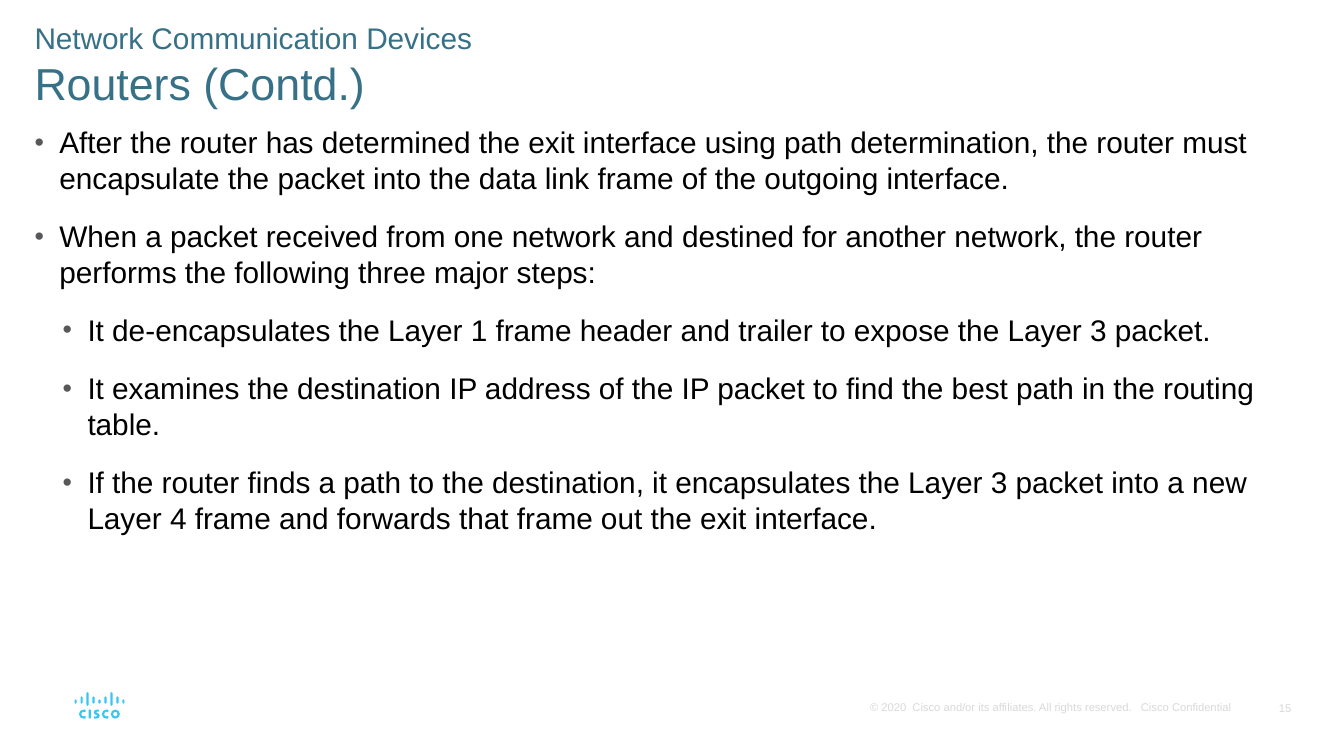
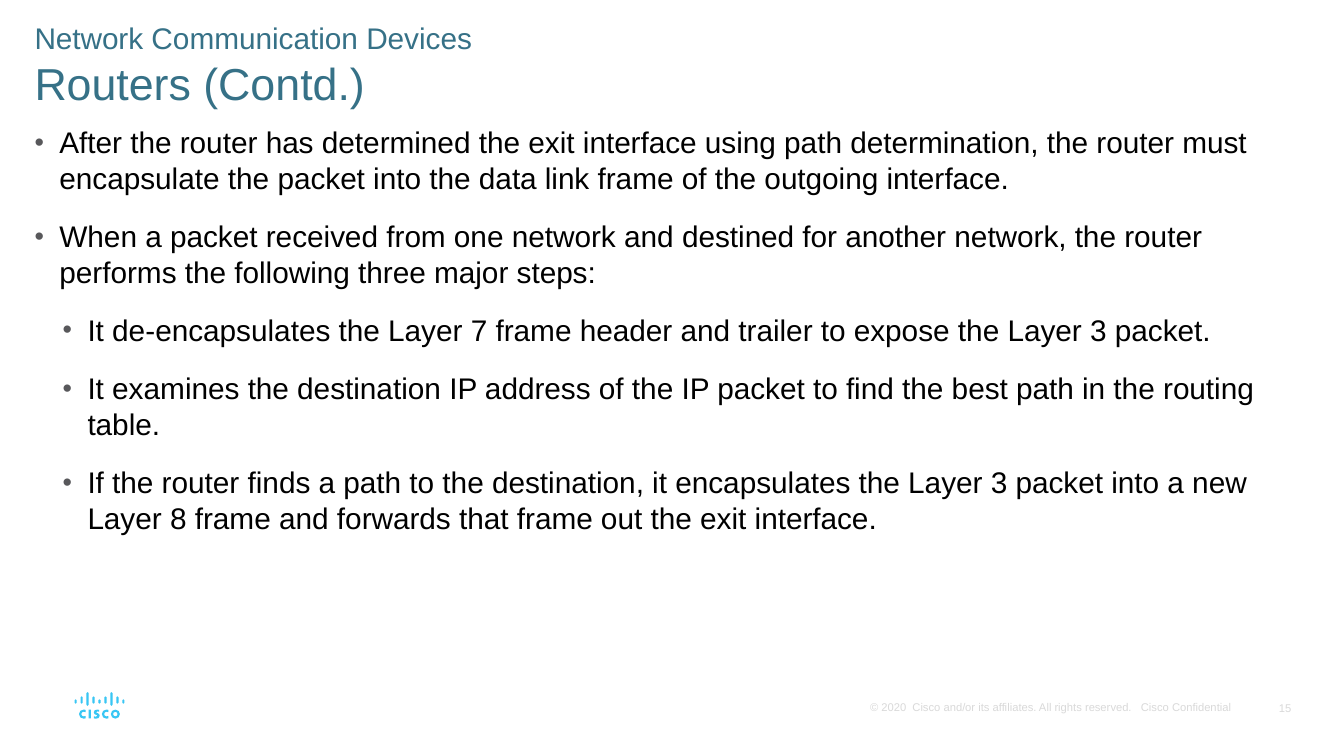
1: 1 -> 7 (479, 332)
4: 4 -> 8 (178, 520)
